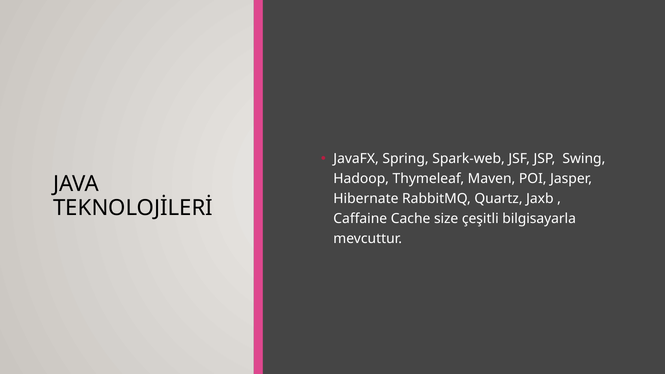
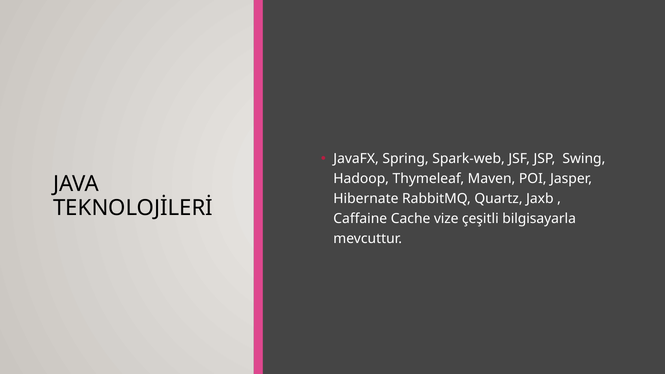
size: size -> vize (446, 219)
